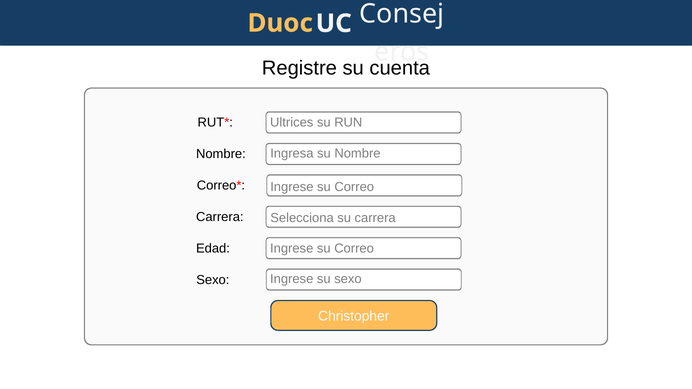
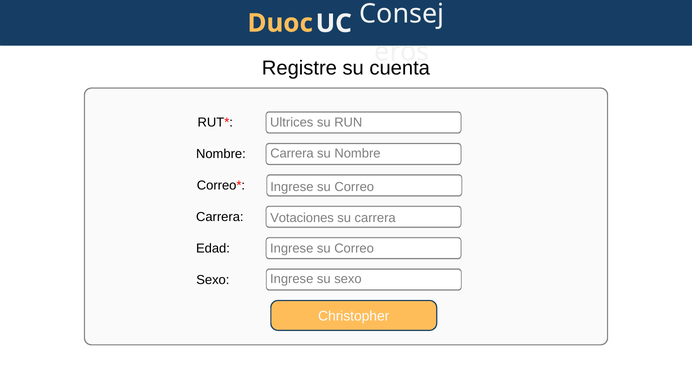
Ingresa: Ingresa -> Carrera (292, 154)
Selecciona: Selecciona -> Votaciones (302, 218)
